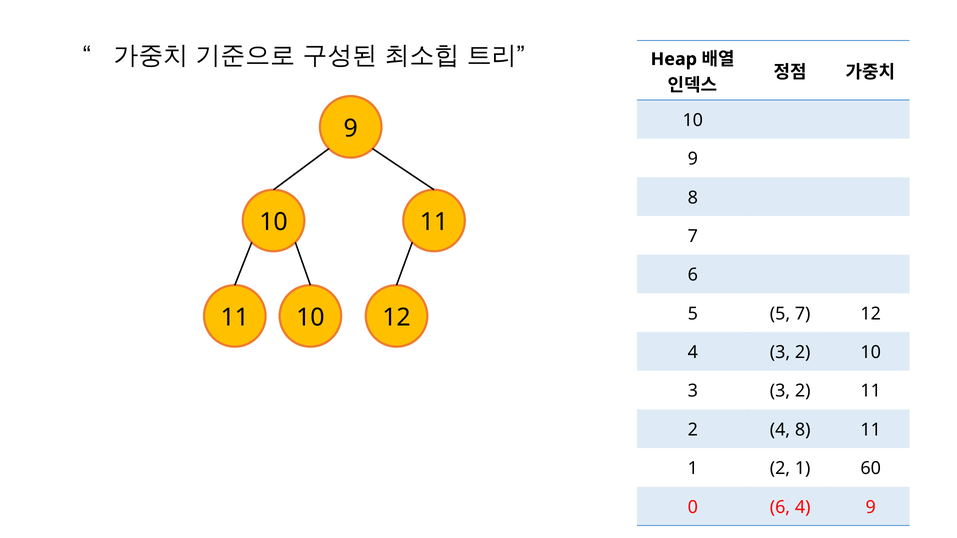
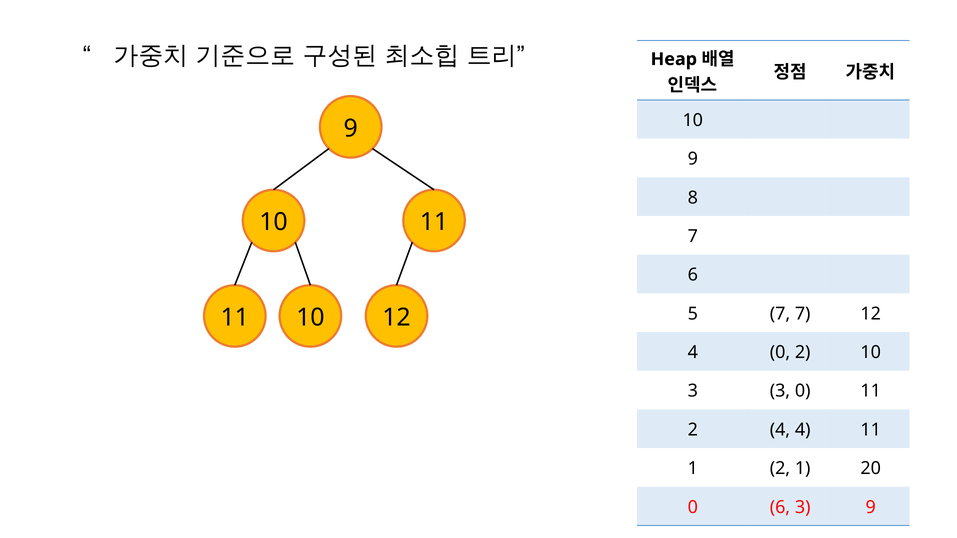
5 5: 5 -> 7 (780, 314)
4 3: 3 -> 0 (780, 353)
3 3 2: 2 -> 0 (803, 391)
4 8: 8 -> 4 (803, 430)
60: 60 -> 20 (871, 469)
6 4: 4 -> 3 (803, 507)
